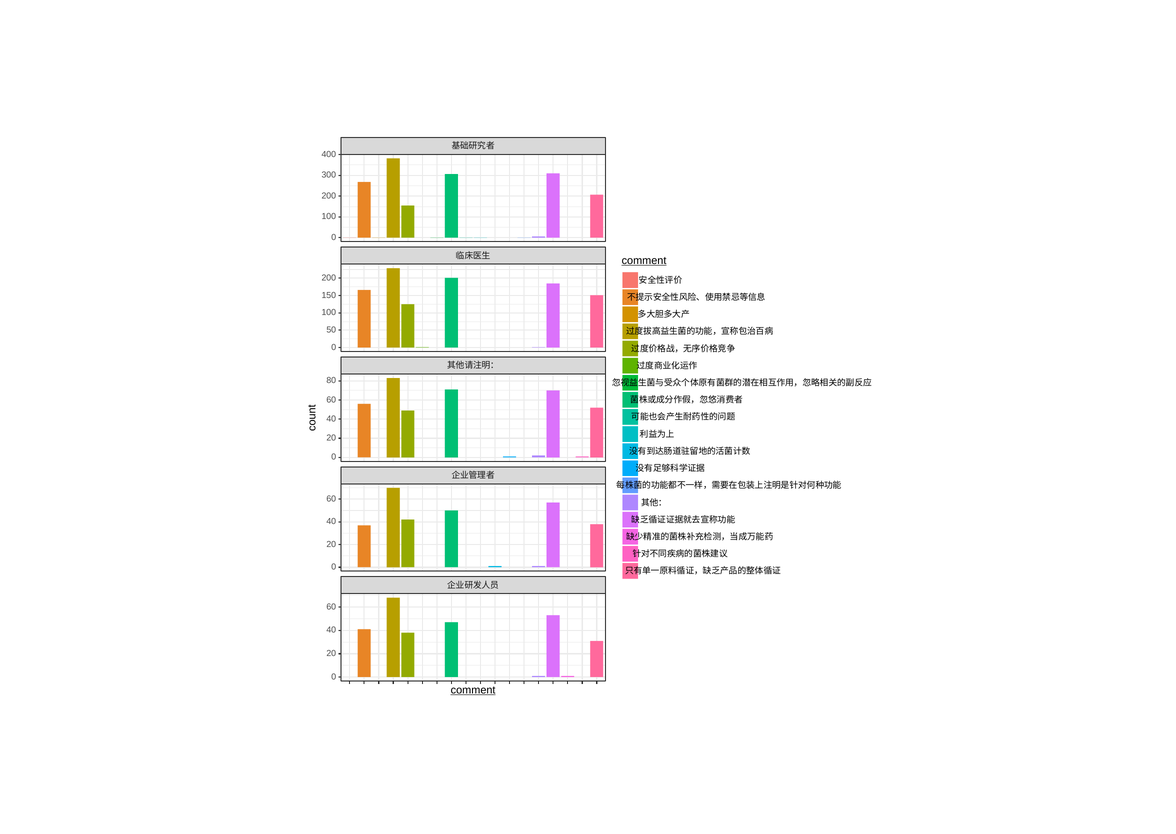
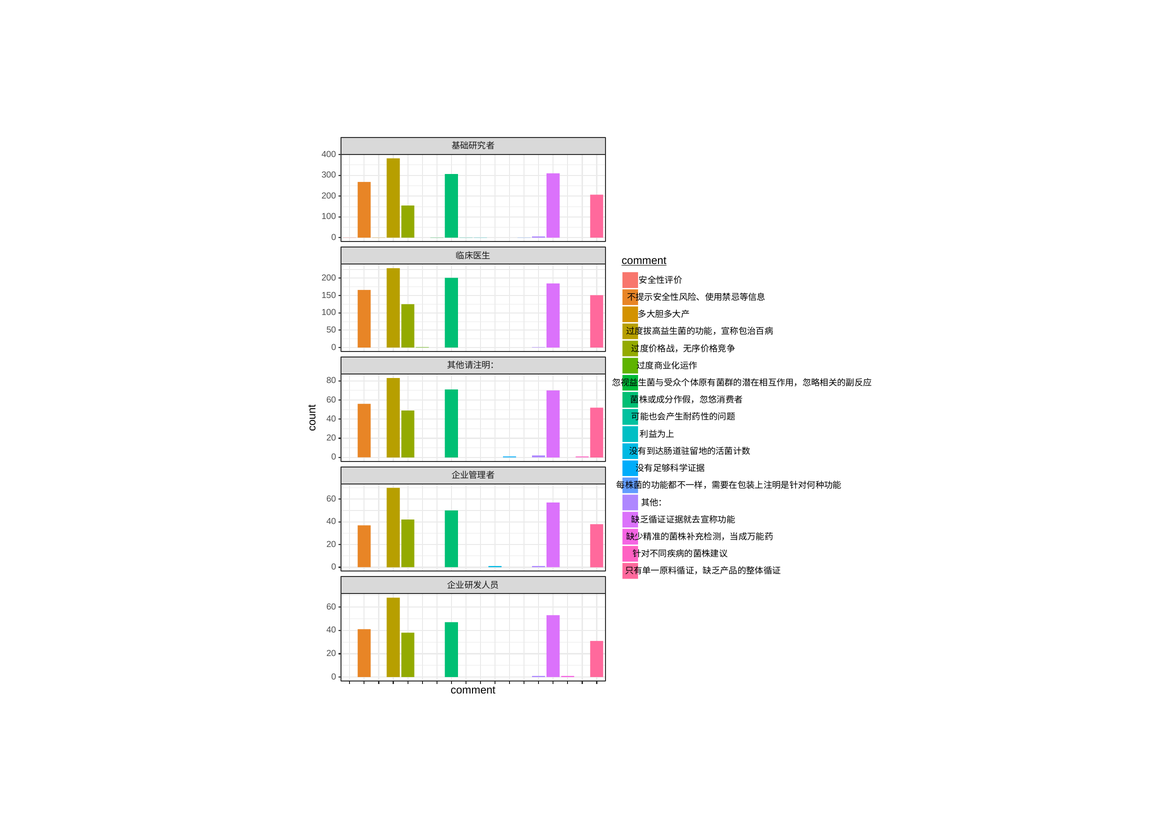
comment underline: present -> none (473, 690)
